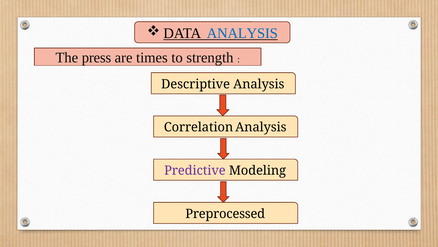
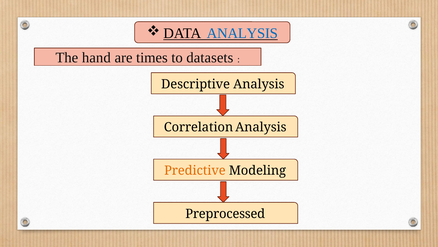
press: press -> hand (96, 58)
strength: strength -> datasets (210, 58)
Predictive colour: purple -> orange (195, 170)
